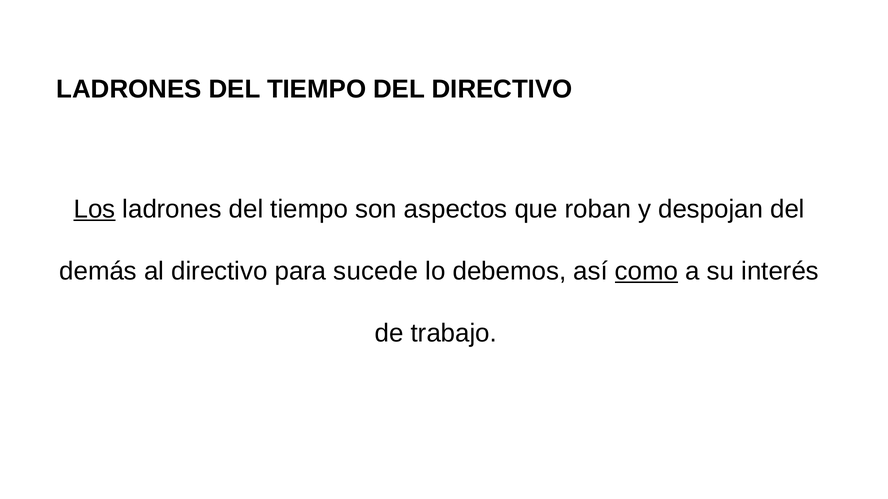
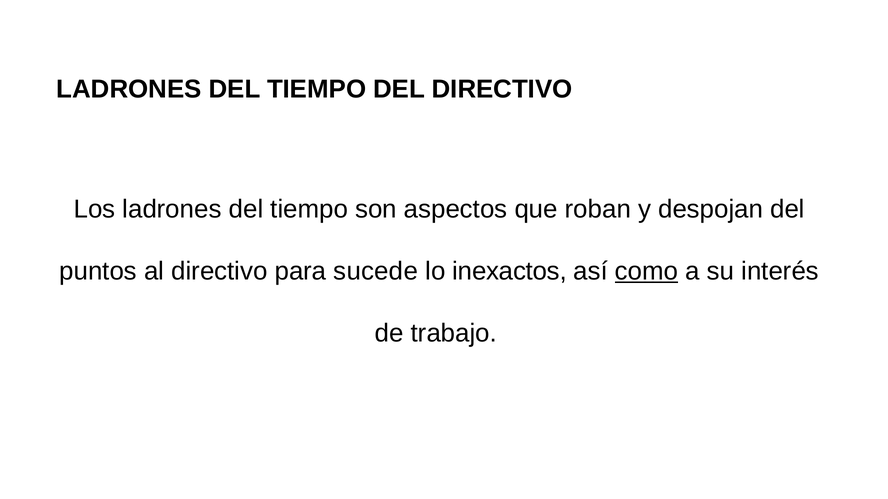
Los underline: present -> none (94, 209)
demás: demás -> puntos (98, 272)
debemos: debemos -> inexactos (510, 272)
